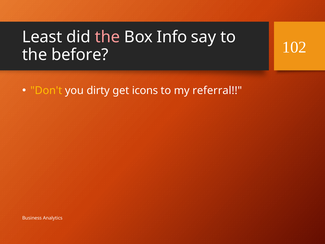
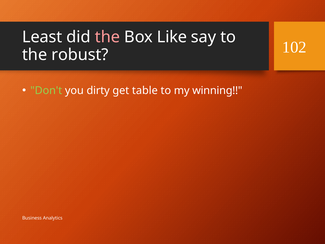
Info: Info -> Like (172, 37)
before: before -> robust (80, 55)
Don't colour: yellow -> light green (46, 90)
icons: icons -> table (145, 90)
referral: referral -> winning (217, 90)
